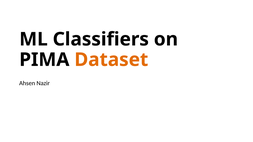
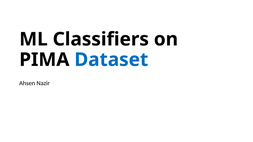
Dataset colour: orange -> blue (111, 60)
